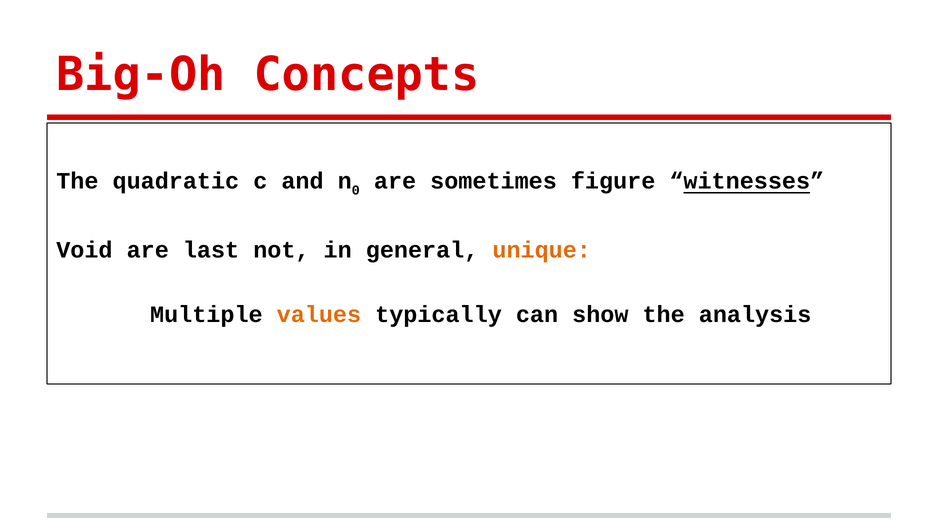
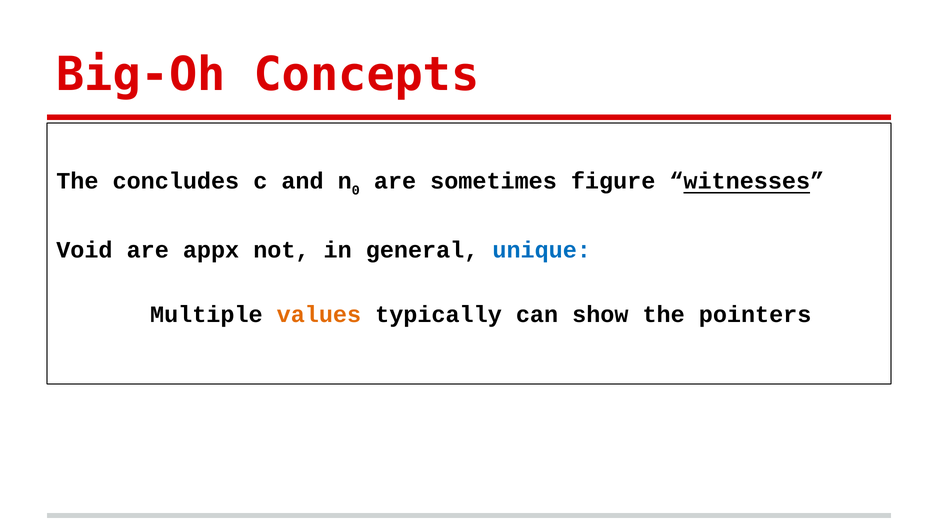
quadratic: quadratic -> concludes (176, 181)
last: last -> appx (211, 250)
unique colour: orange -> blue (542, 250)
analysis: analysis -> pointers (755, 314)
